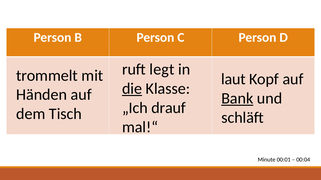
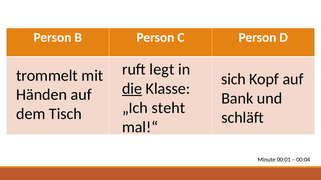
laut: laut -> sich (233, 79)
Bank underline: present -> none (237, 99)
drauf: drauf -> steht (168, 108)
